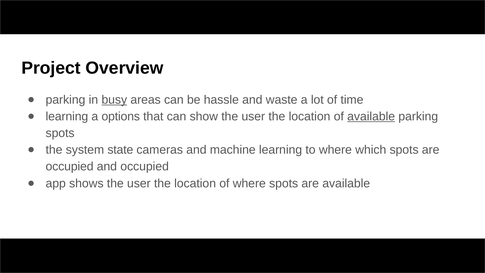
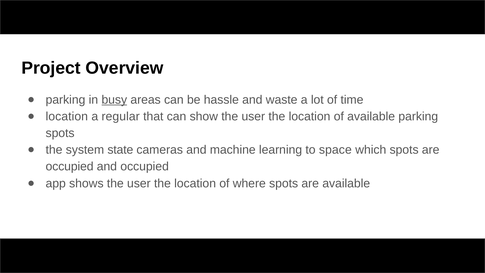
learning: learning -> location (67, 116)
options: options -> regular (121, 116)
available underline: present -> none (371, 116)
to where: where -> space (335, 150)
